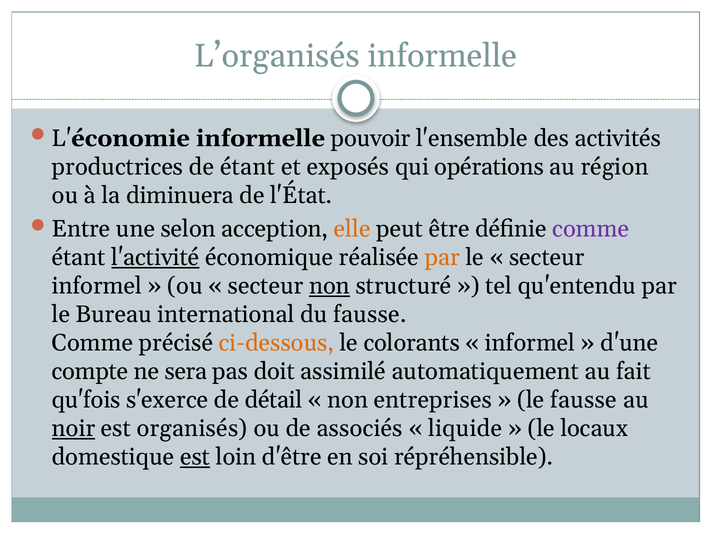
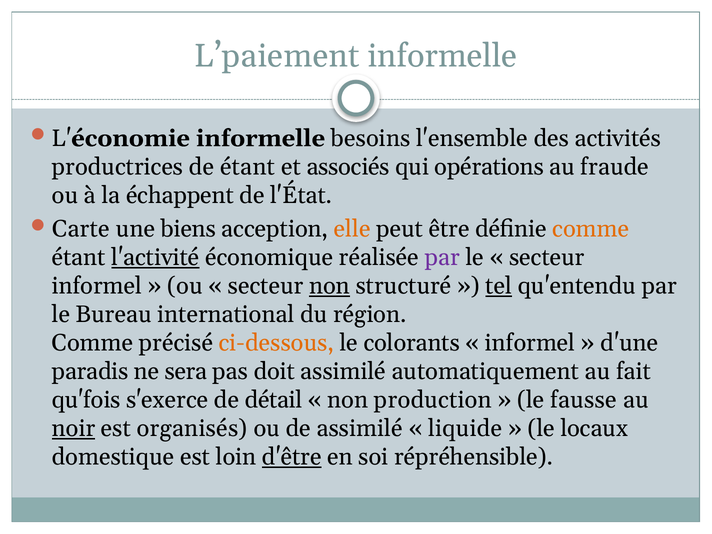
L’organisés: L’organisés -> L’paiement (277, 56)
pouvoir: pouvoir -> besoins (371, 138)
exposés: exposés -> associés (348, 167)
région: région -> fraude (615, 167)
diminuera: diminuera -> échappent (180, 195)
Entre: Entre -> Carte (81, 229)
selon: selon -> biens (188, 229)
comme colour: purple -> orange (591, 229)
par colour: orange -> purple (442, 258)
tel underline: none -> present (499, 286)
du fausse: fausse -> région (370, 315)
compte: compte -> paradis (90, 372)
entreprises: entreprises -> production (433, 400)
de associés: associés -> assimilé (360, 428)
est underline: present -> none (195, 457)
d'être underline: none -> present (292, 457)
